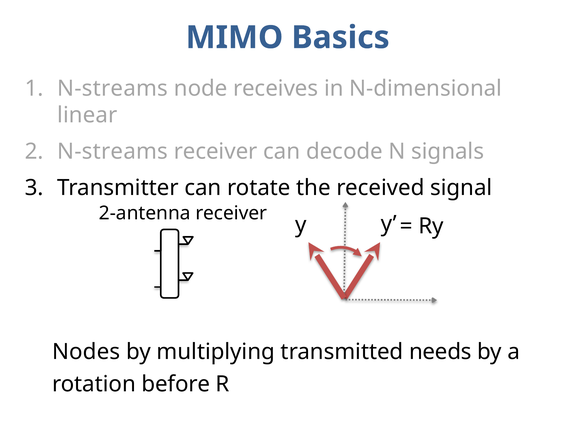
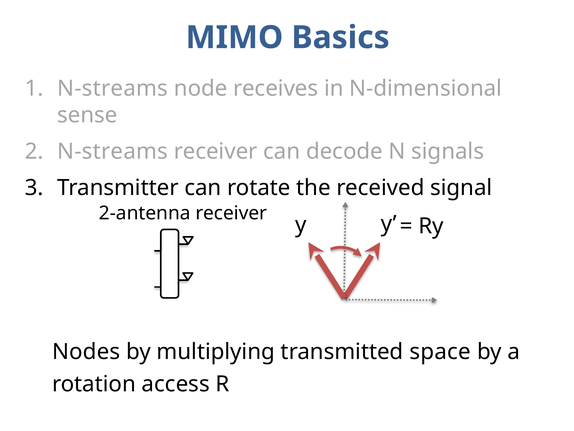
linear: linear -> sense (87, 115)
needs: needs -> space (440, 351)
before: before -> access (176, 384)
